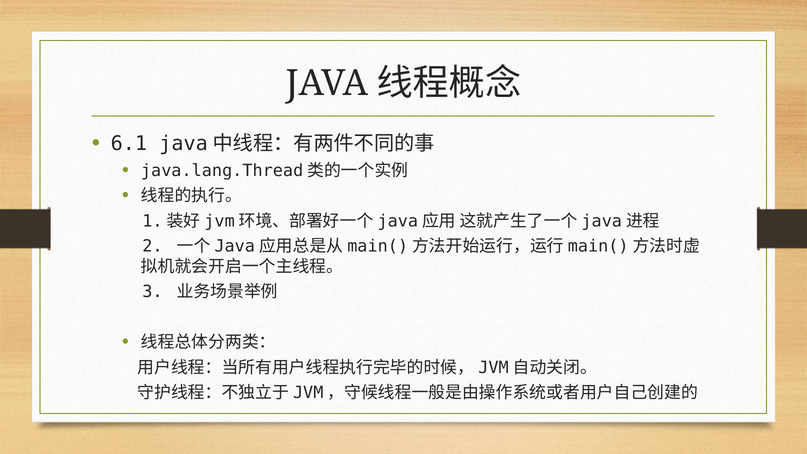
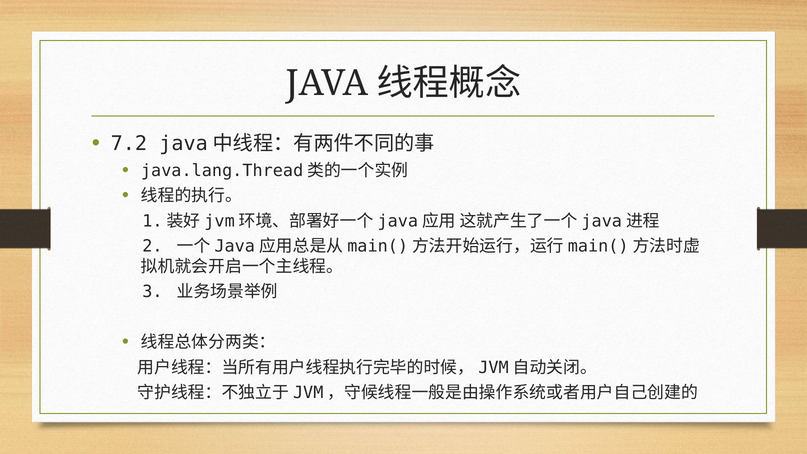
6.1: 6.1 -> 7.2 (129, 143)
